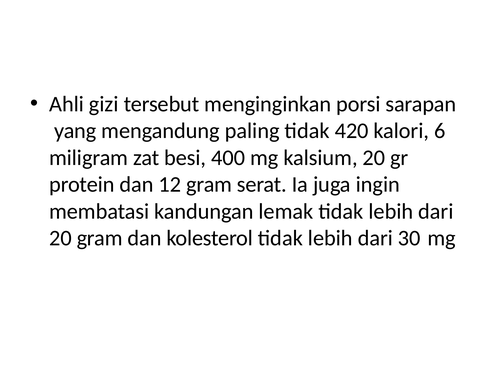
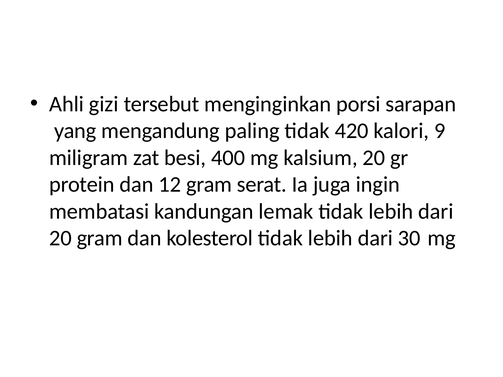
6: 6 -> 9 (440, 131)
